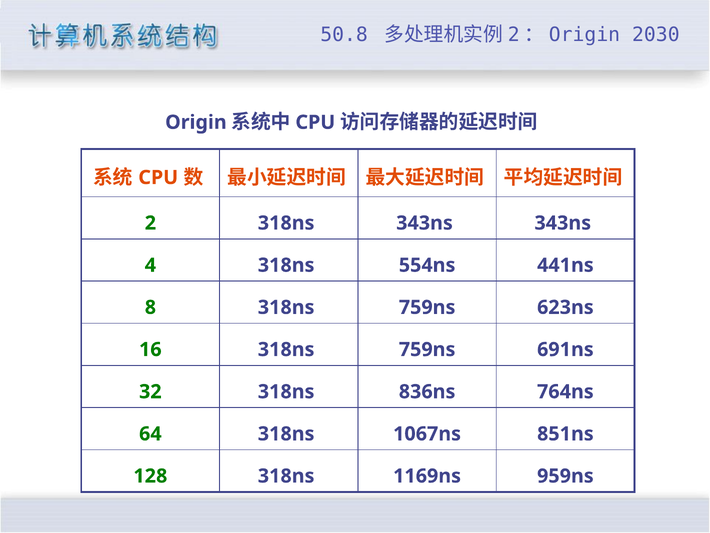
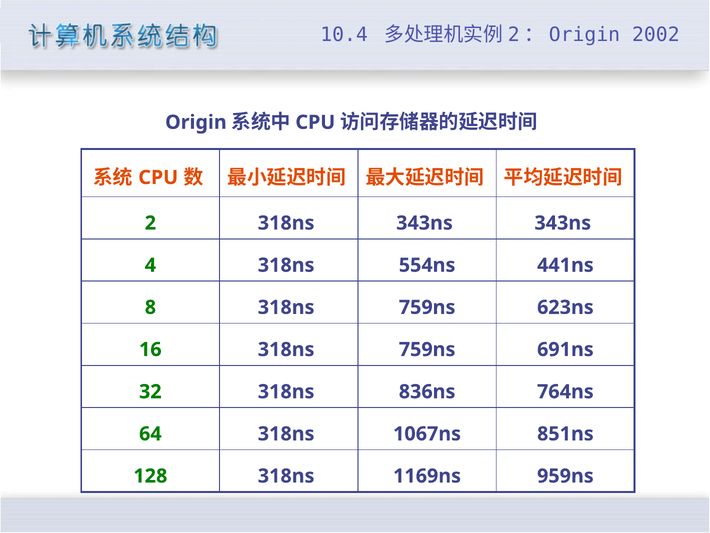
50.8: 50.8 -> 10.4 (344, 35)
2030: 2030 -> 2002 (656, 35)
